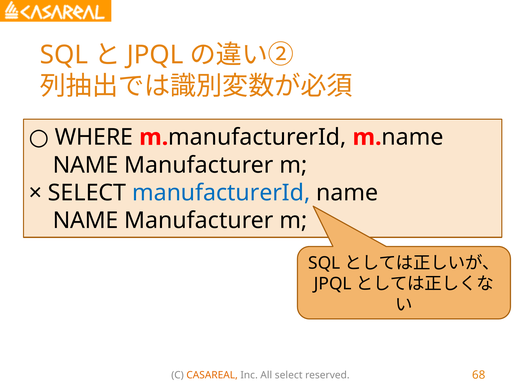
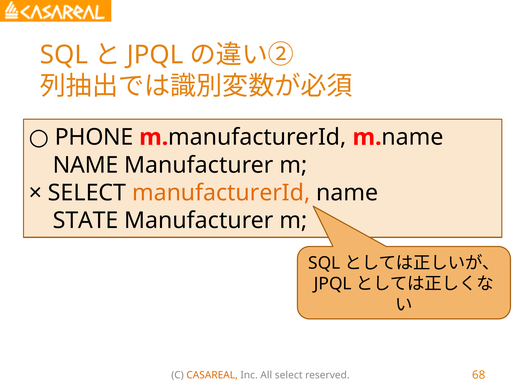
WHERE: WHERE -> PHONE (94, 137)
manufacturerId colour: blue -> orange (221, 193)
NAME: NAME -> STATE (86, 221)
